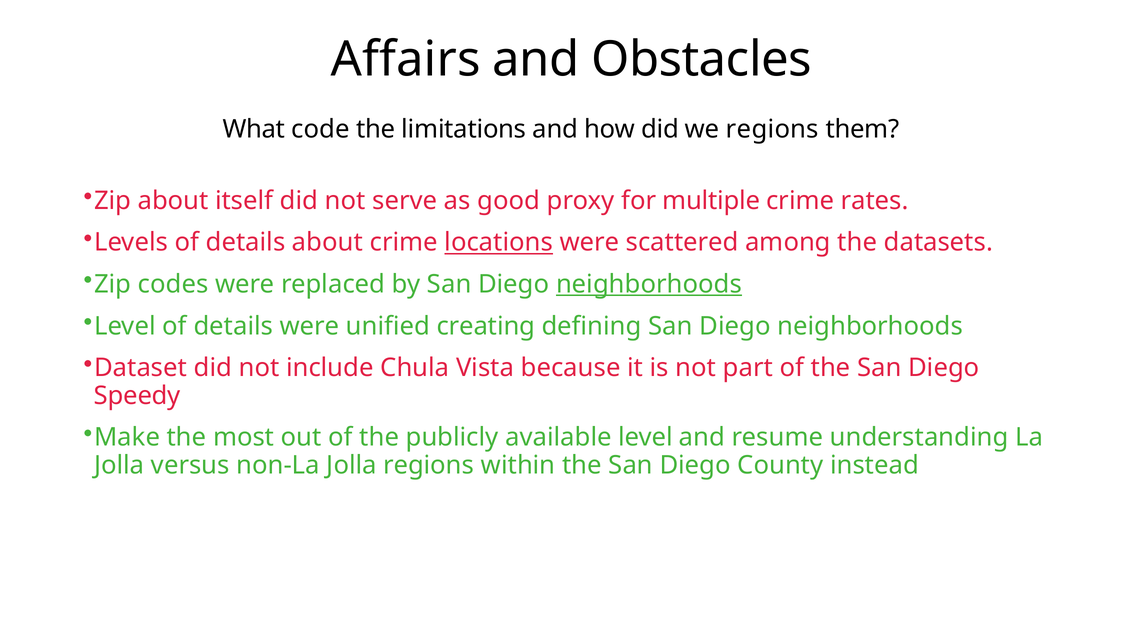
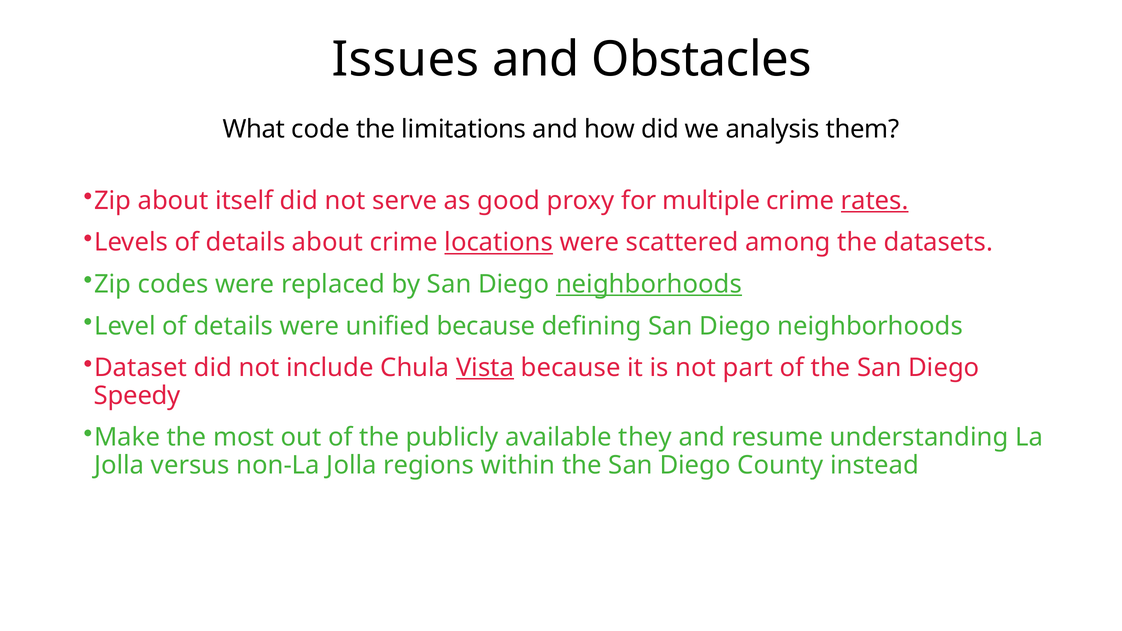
Affairs: Affairs -> Issues (406, 59)
we regions: regions -> analysis (773, 129)
rates underline: none -> present (875, 201)
unified creating: creating -> because (486, 326)
Vista underline: none -> present (485, 368)
available level: level -> they (645, 437)
